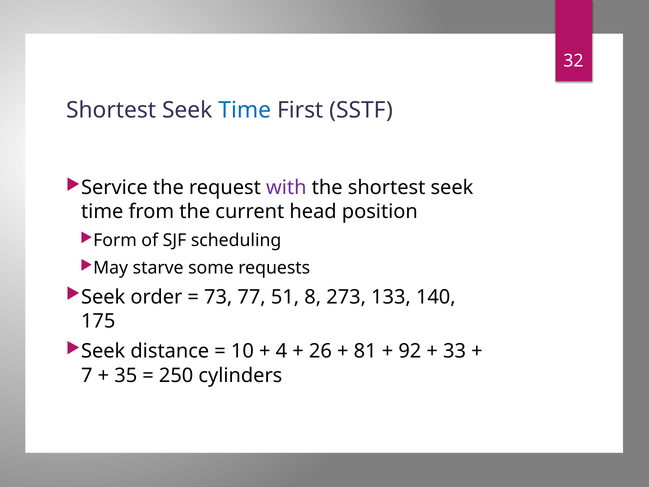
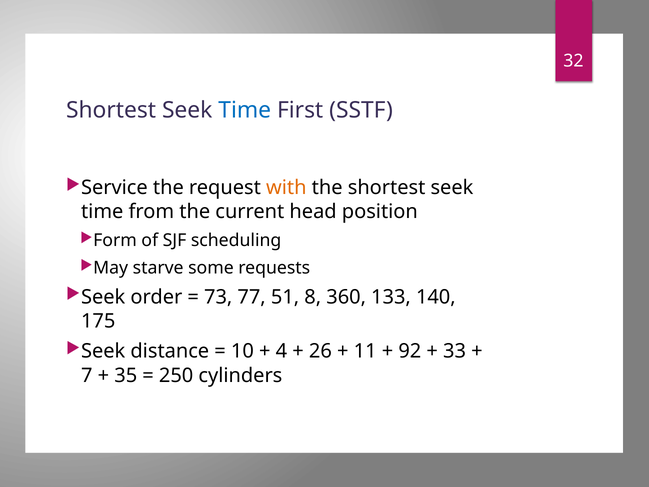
with colour: purple -> orange (286, 187)
273: 273 -> 360 (346, 297)
81: 81 -> 11 (365, 351)
